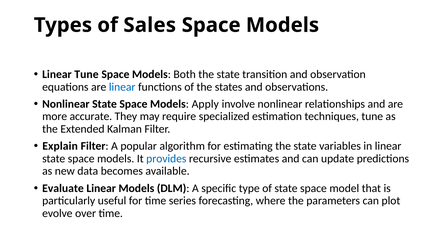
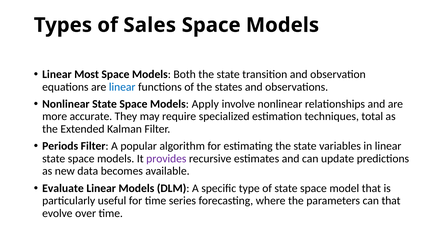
Linear Tune: Tune -> Most (87, 74)
techniques tune: tune -> total (372, 116)
Explain: Explain -> Periods (60, 146)
provides colour: blue -> purple (166, 158)
can plot: plot -> that (391, 201)
